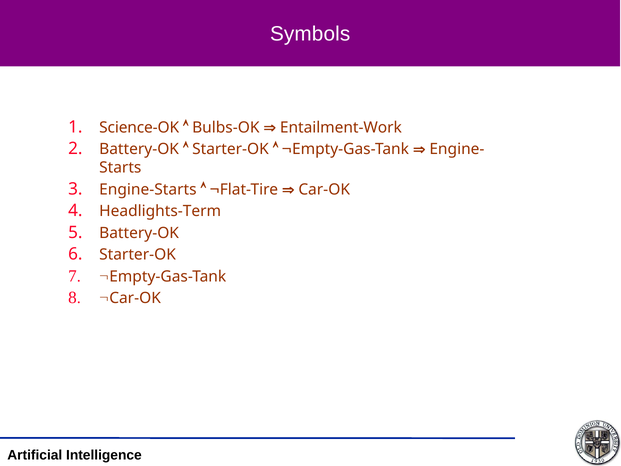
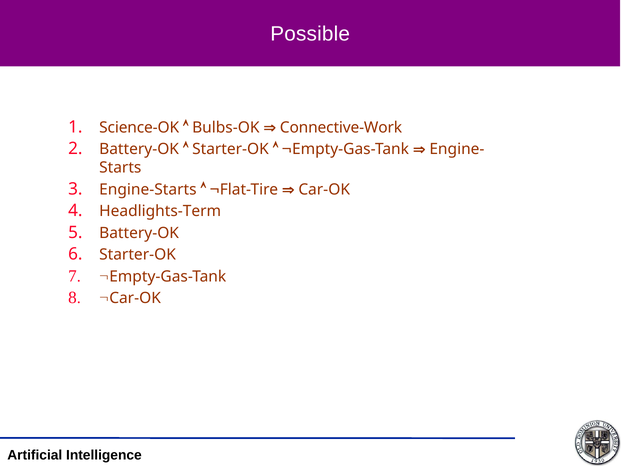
Symbols: Symbols -> Possible (310, 34)
Entailment-Work: Entailment-Work -> Connective-Work (341, 127)
